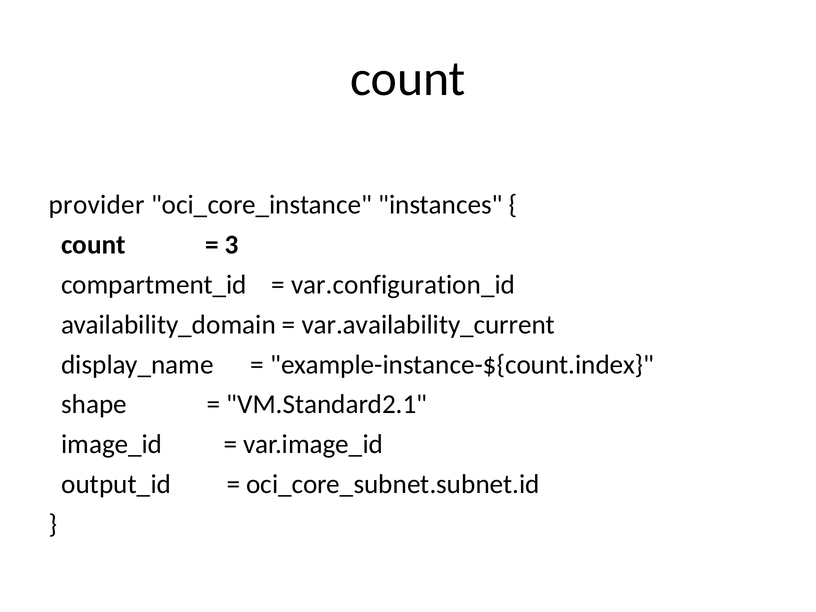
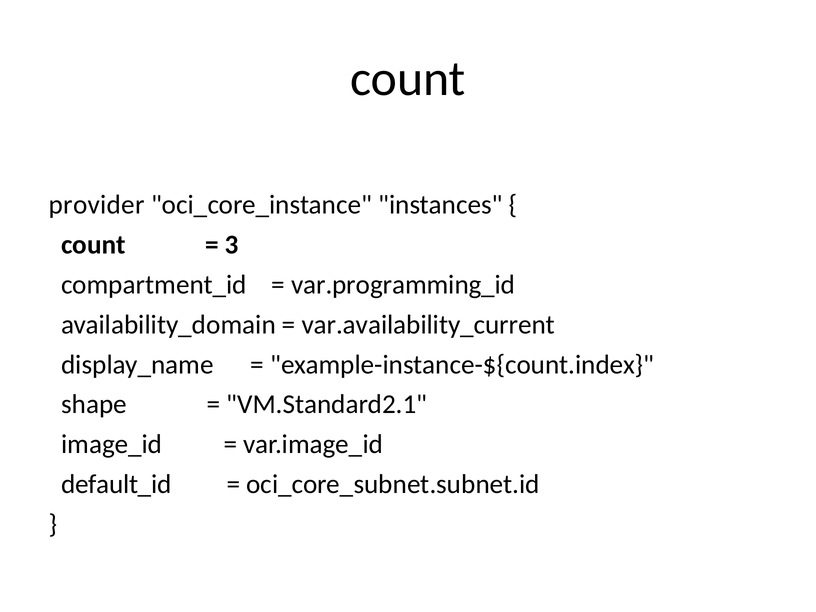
var.configuration_id: var.configuration_id -> var.programming_id (403, 285)
output_id: output_id -> default_id (116, 484)
